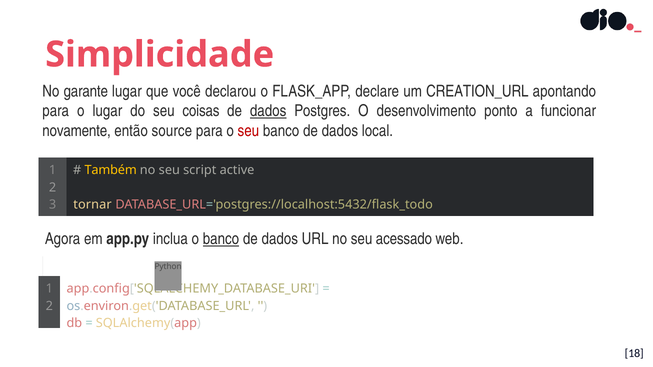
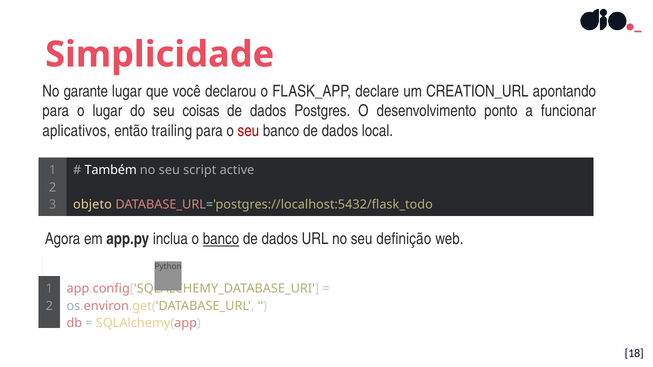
dados underline: present -> none (268, 111)
novamente: novamente -> aplicativos (76, 131)
source: source -> trailing (172, 131)
Também colour: yellow -> white (111, 170)
tornar: tornar -> objeto (93, 205)
acessado: acessado -> definição (404, 239)
